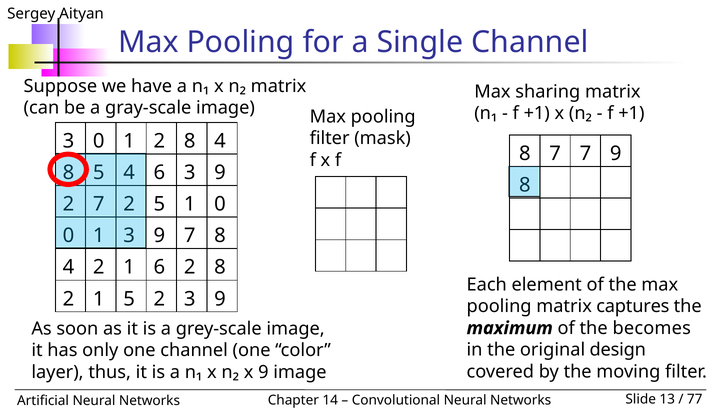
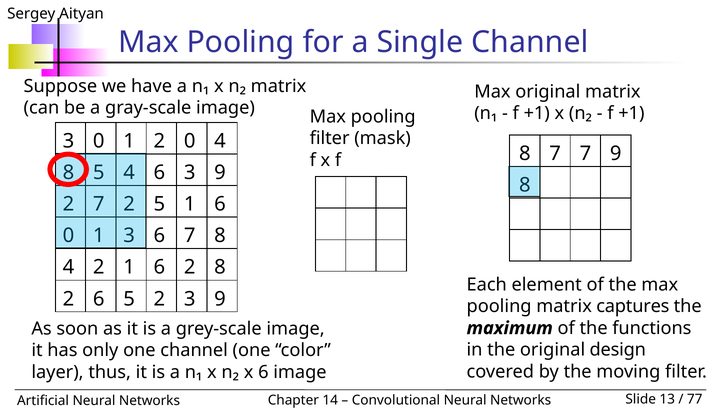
Max sharing: sharing -> original (548, 92)
8: 8 -> 0 (190, 141)
5 1 0: 0 -> 6 (220, 204)
9: 9 -> 6 (159, 236)
1: 1 -> 6 (99, 299)
becomes: becomes -> functions (652, 329)
x 9: 9 -> 6 (263, 373)
